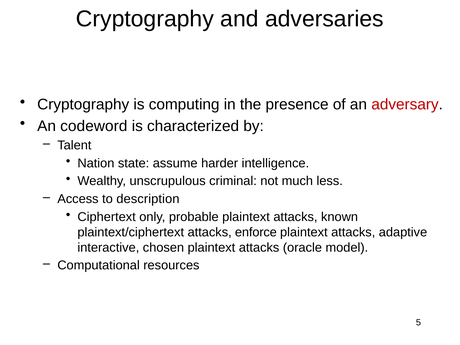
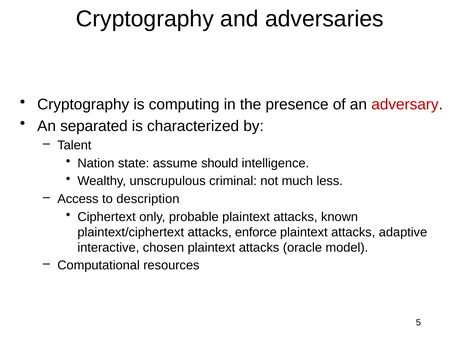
codeword: codeword -> separated (94, 126)
harder: harder -> should (220, 163)
